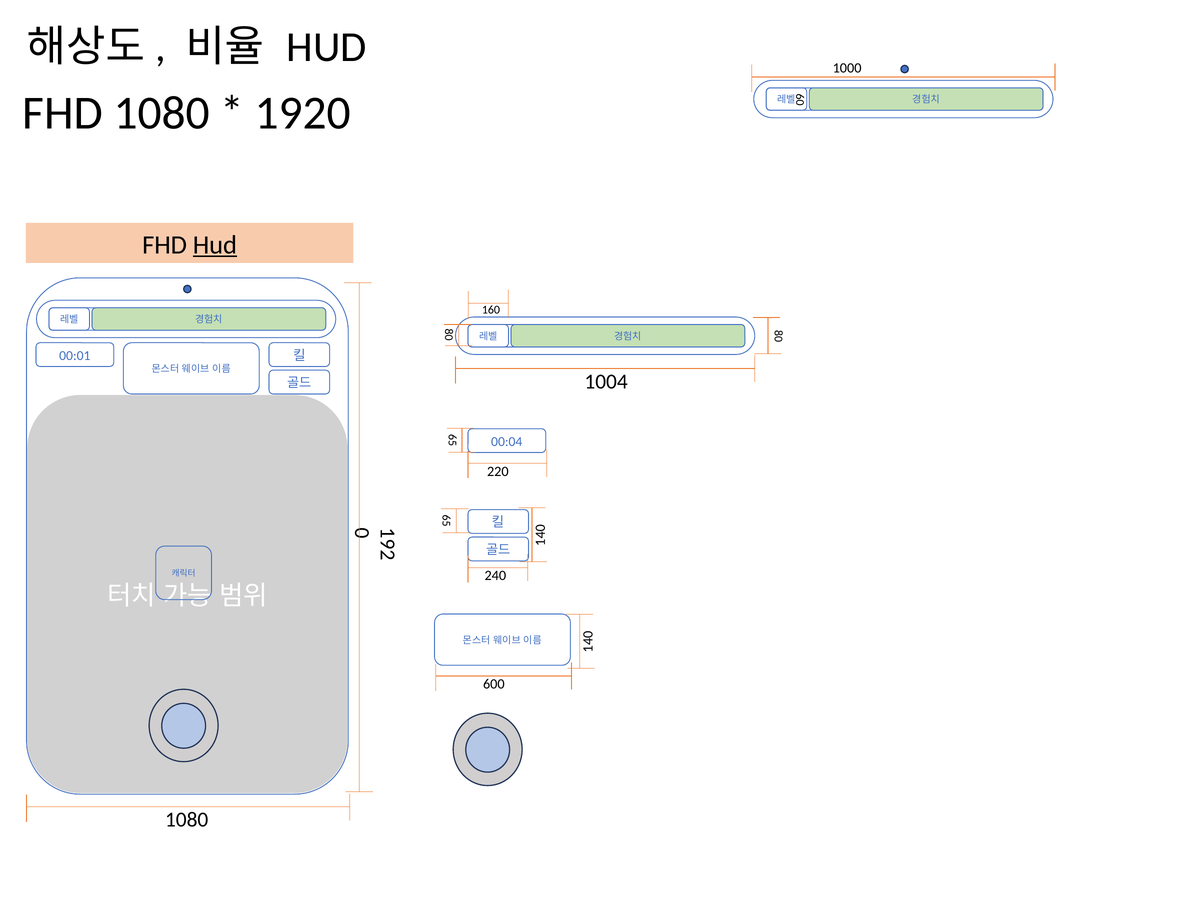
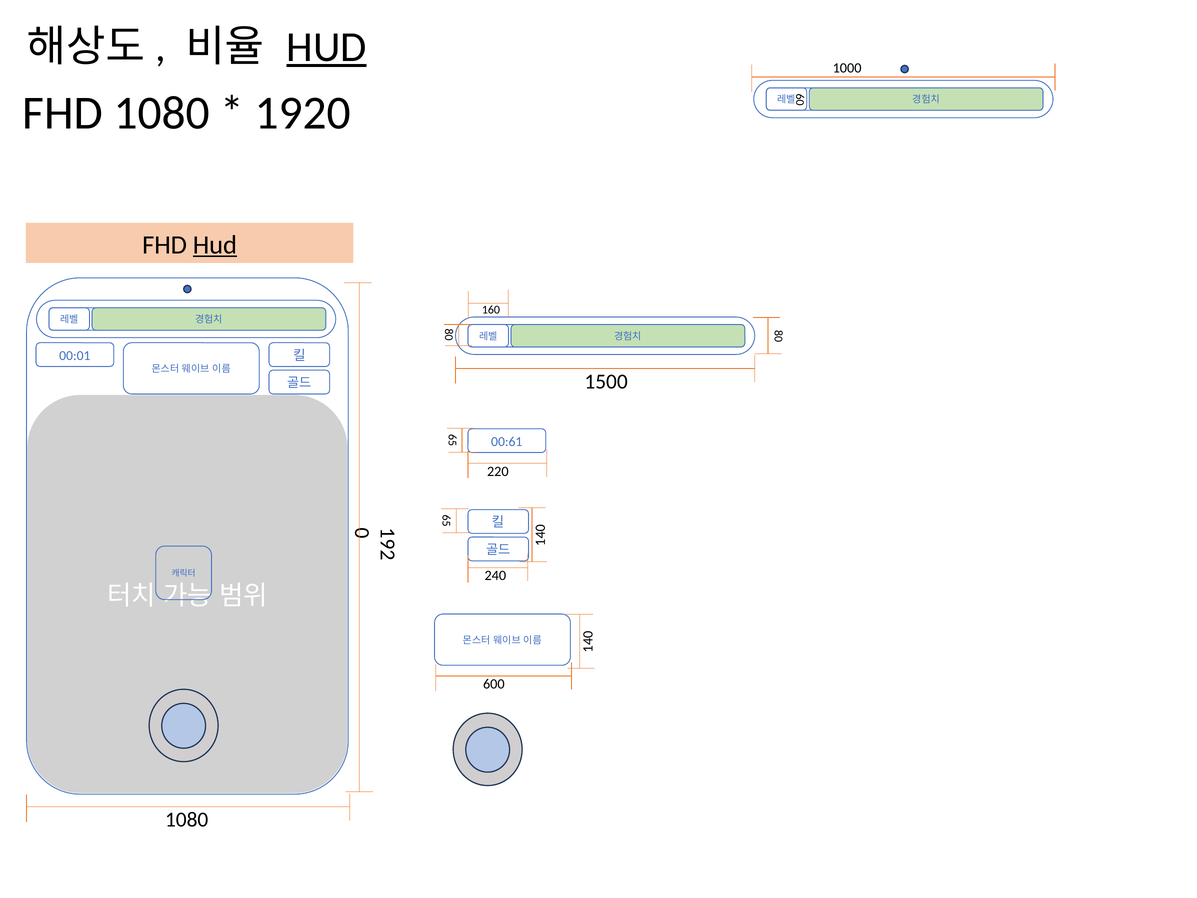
HUD underline: none -> present (327, 47)
1004: 1004 -> 1500 (606, 381)
00:04: 00:04 -> 00:61 (507, 441)
